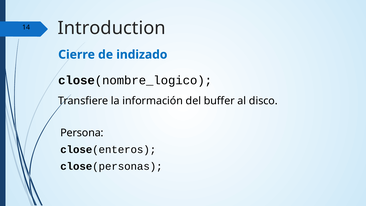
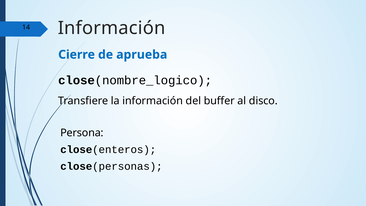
Introduction: Introduction -> Información (112, 28)
indizado: indizado -> aprueba (142, 55)
